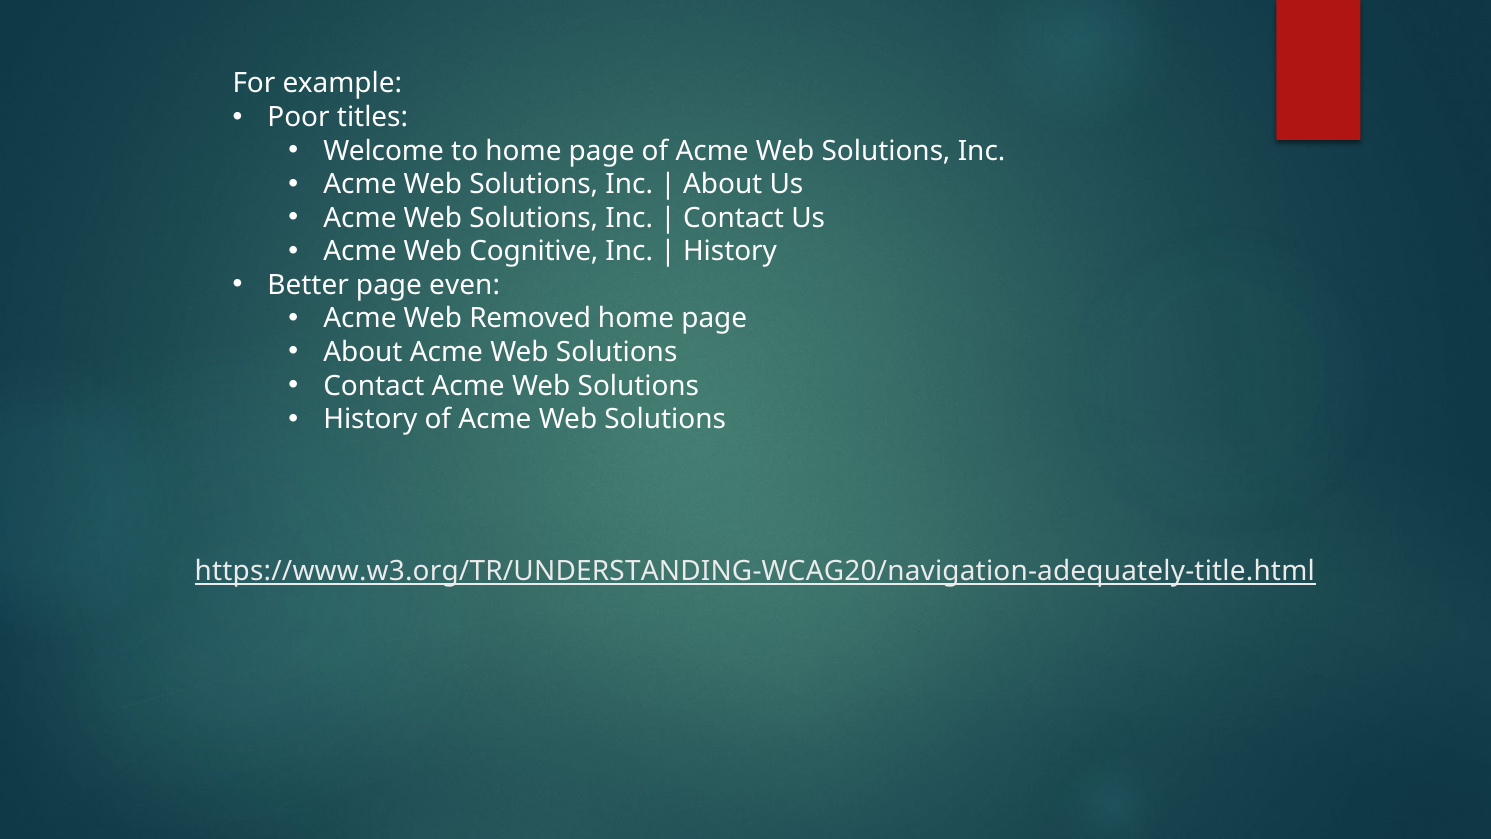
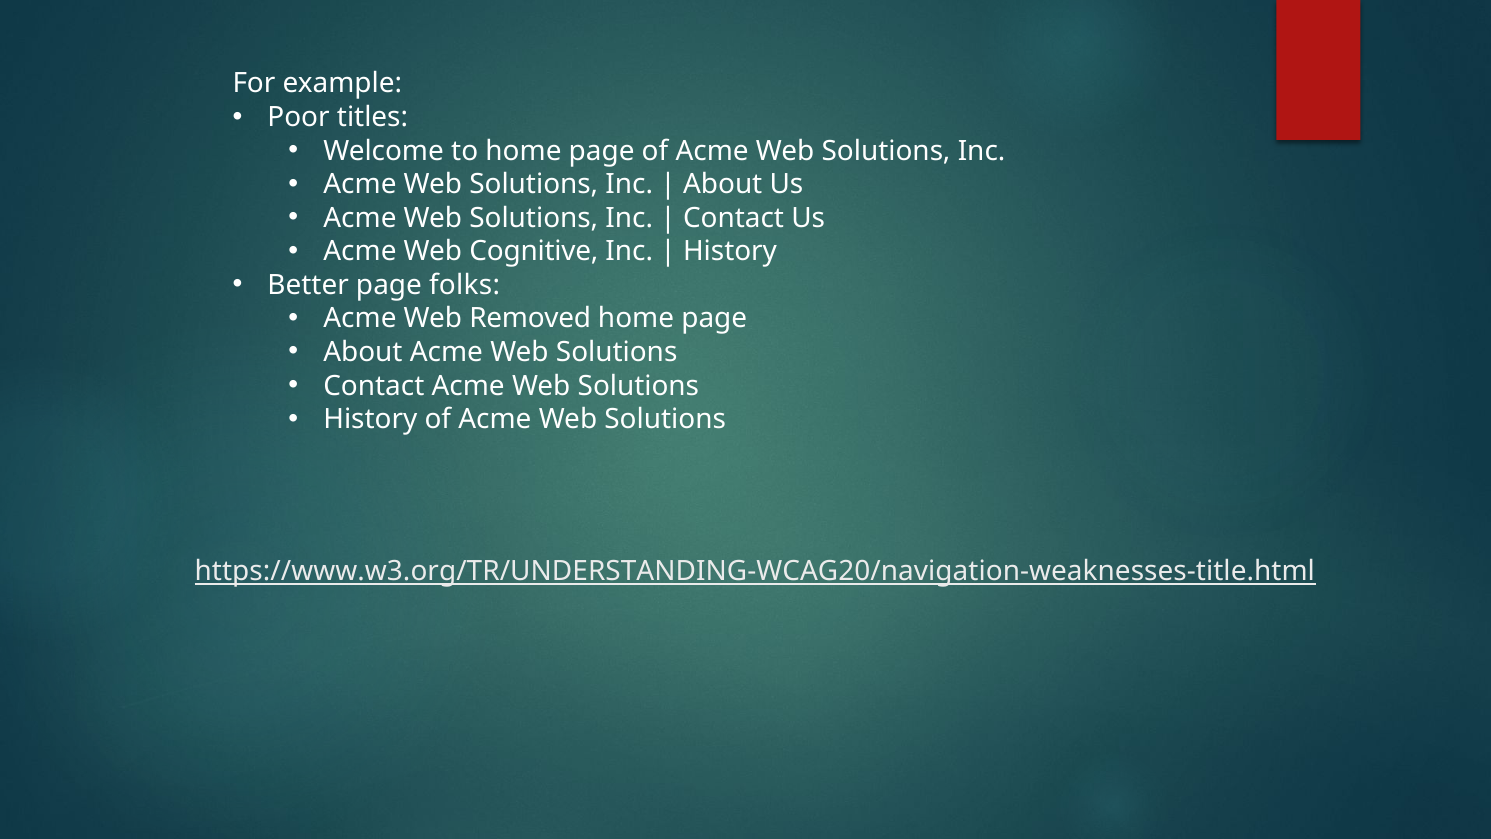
even: even -> folks (465, 285)
https://www.w3.org/TR/UNDERSTANDING-WCAG20/navigation-adequately-title.html: https://www.w3.org/TR/UNDERSTANDING-WCAG20/navigation-adequately-title.html -> https://www.w3.org/TR/UNDERSTANDING-WCAG20/navigation-weaknesses-title.html (755, 571)
